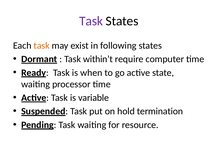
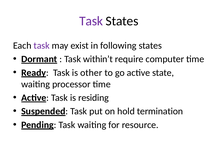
task colour: orange -> purple (42, 46)
when: when -> other (91, 73)
variable: variable -> residing (94, 98)
